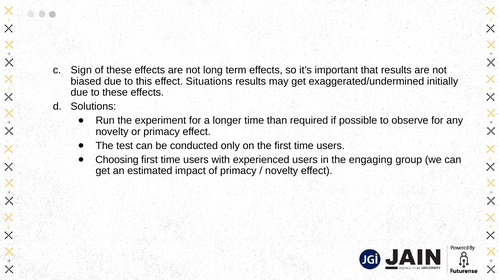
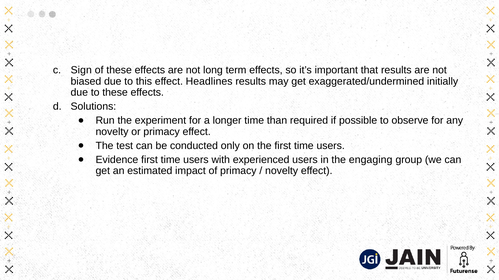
Situations: Situations -> Headlines (209, 82)
Choosing: Choosing -> Evidence (117, 160)
